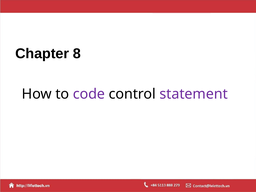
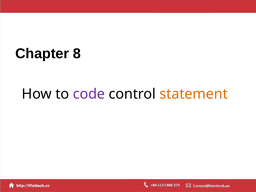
statement colour: purple -> orange (194, 94)
